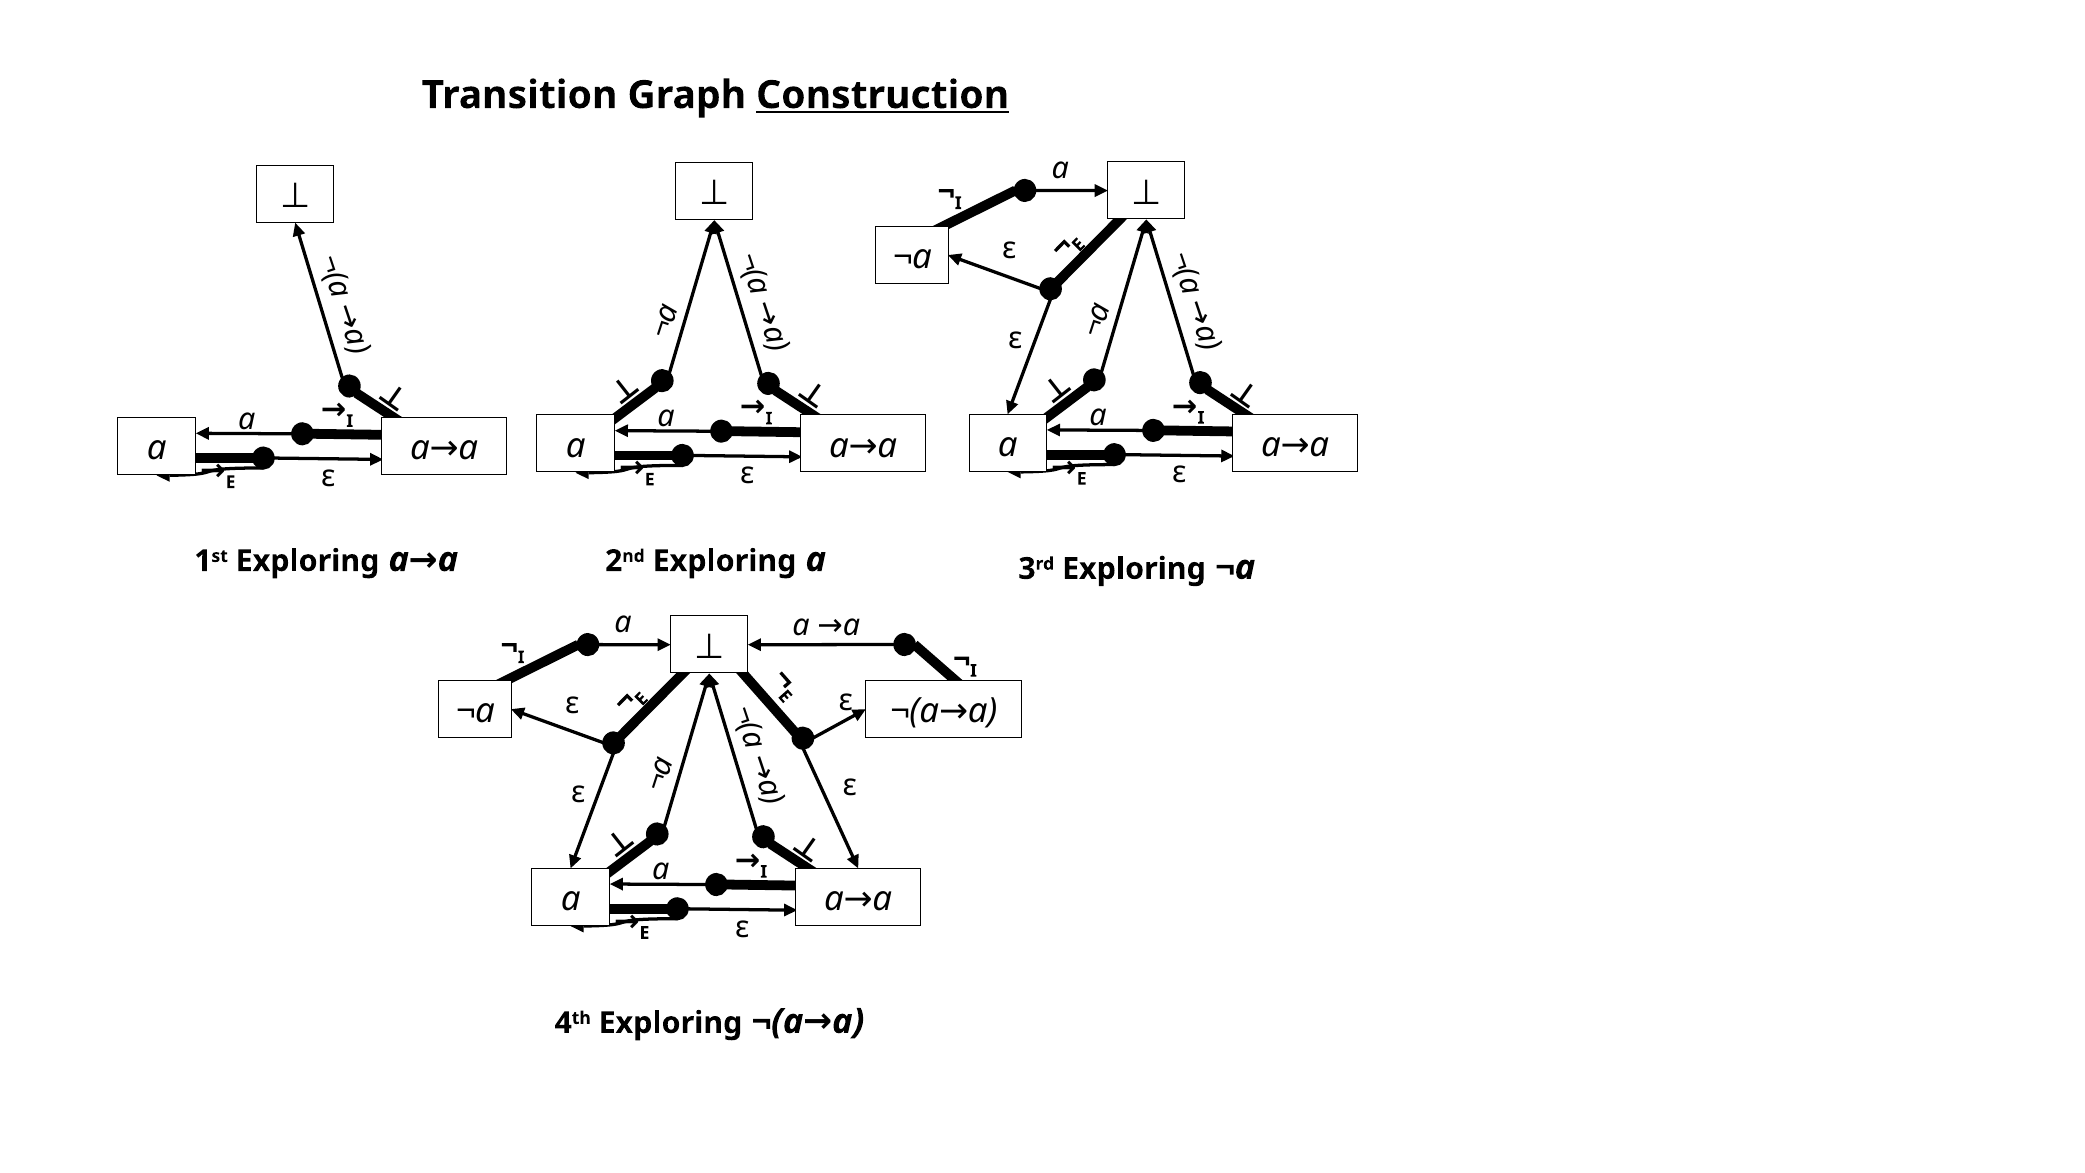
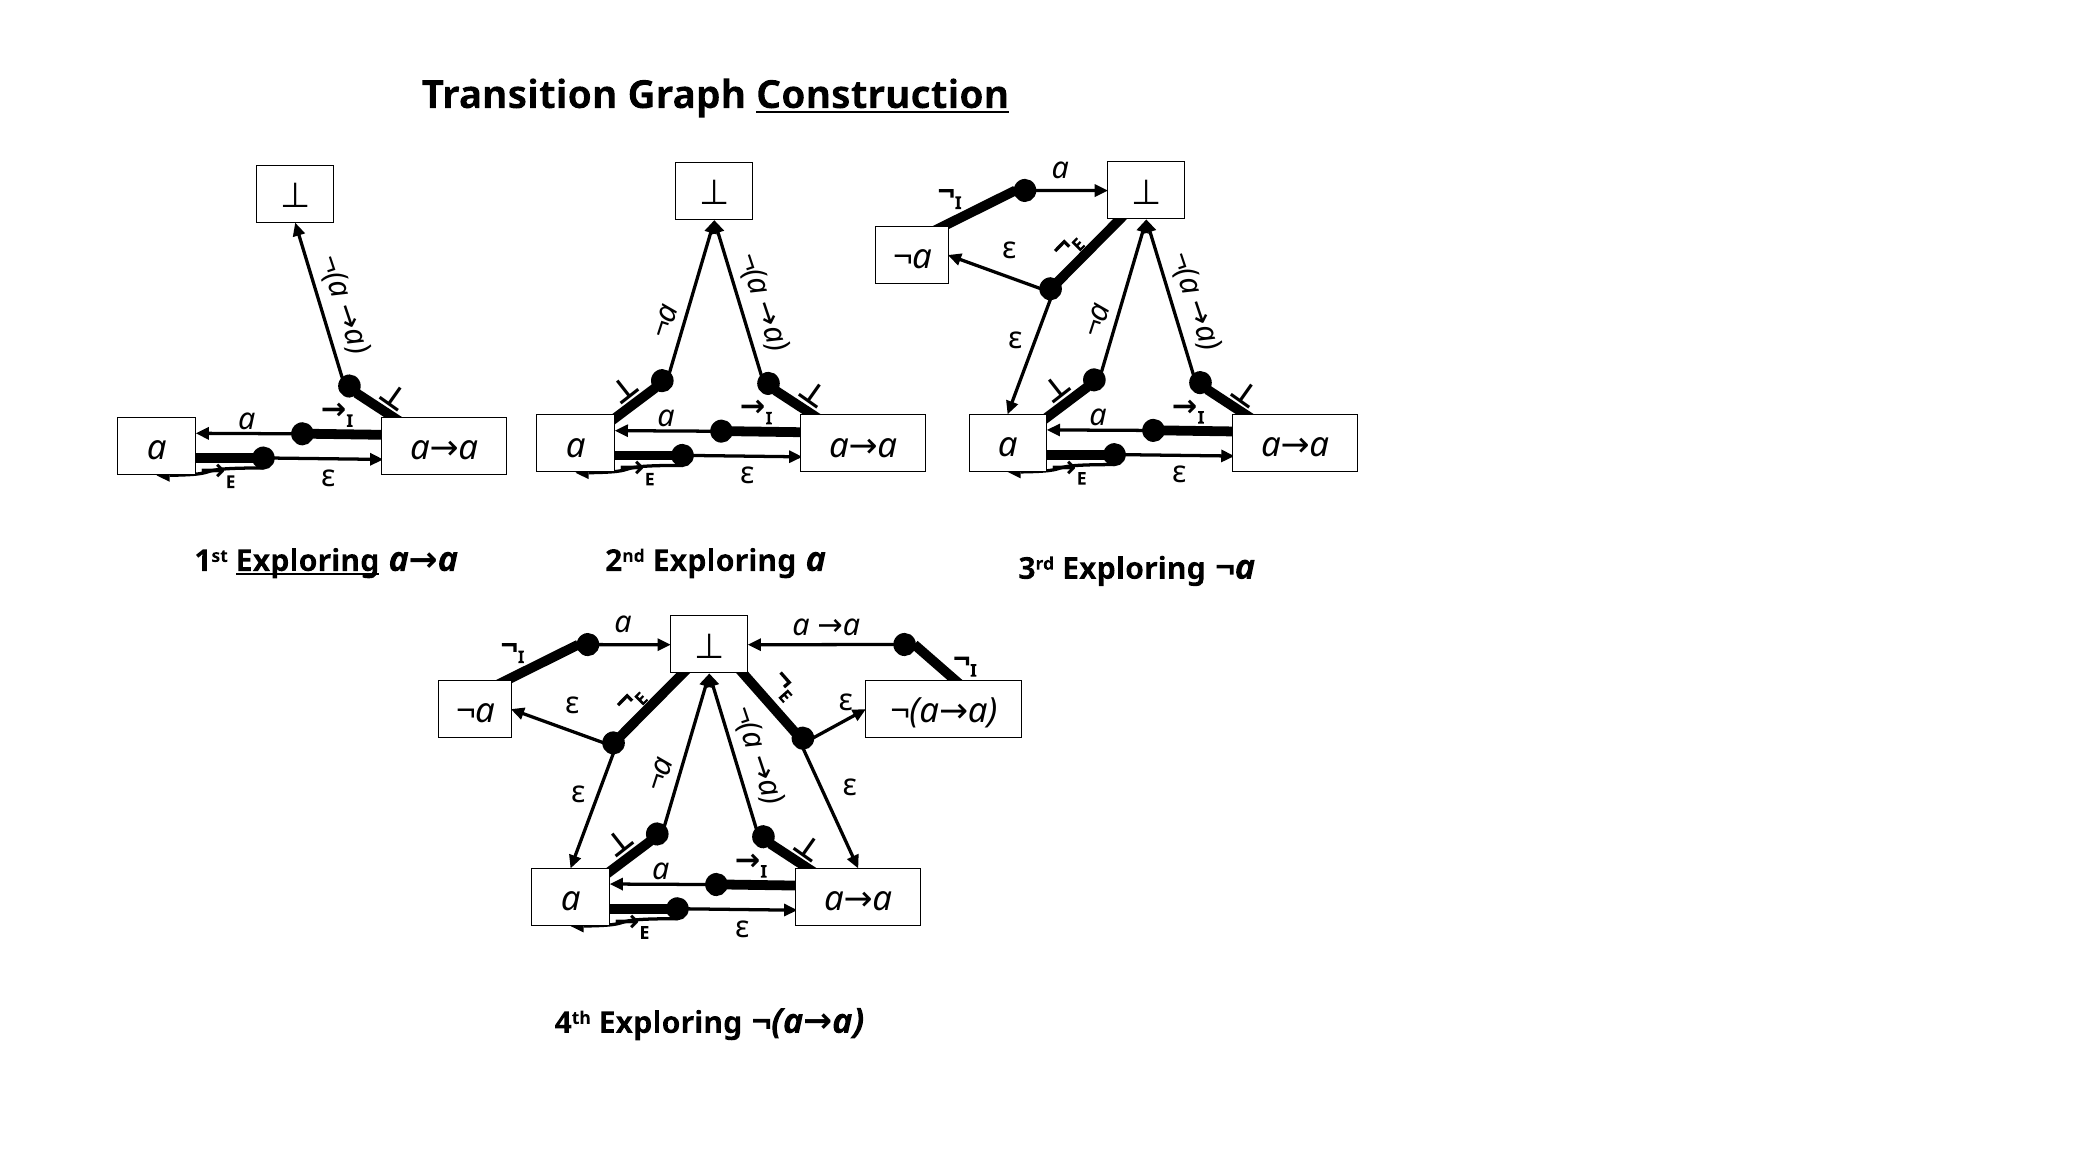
Exploring underline: none -> present (308, 561)
